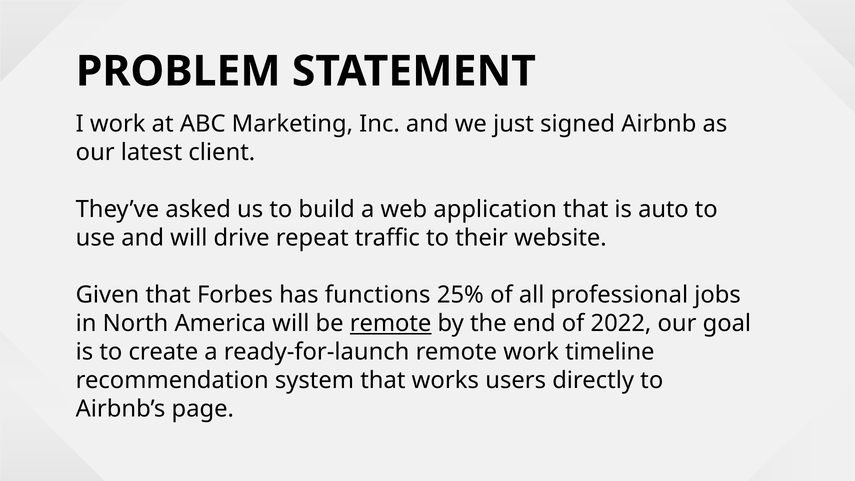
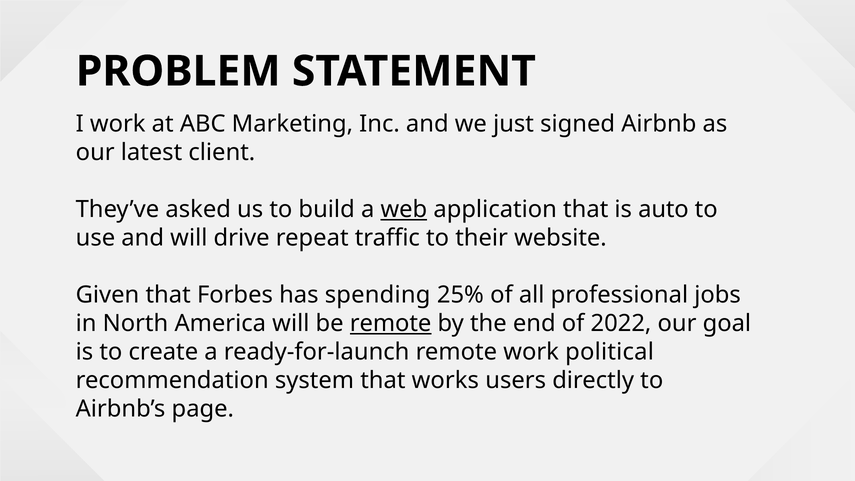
web underline: none -> present (404, 209)
functions: functions -> spending (378, 295)
timeline: timeline -> political (610, 352)
